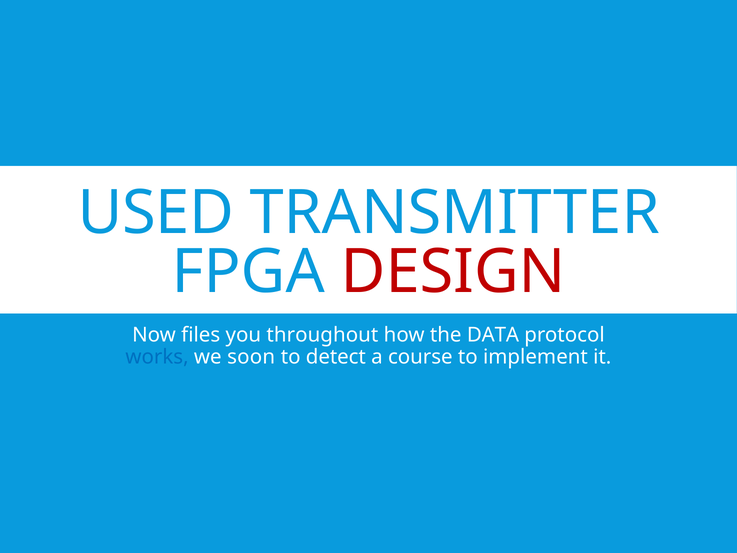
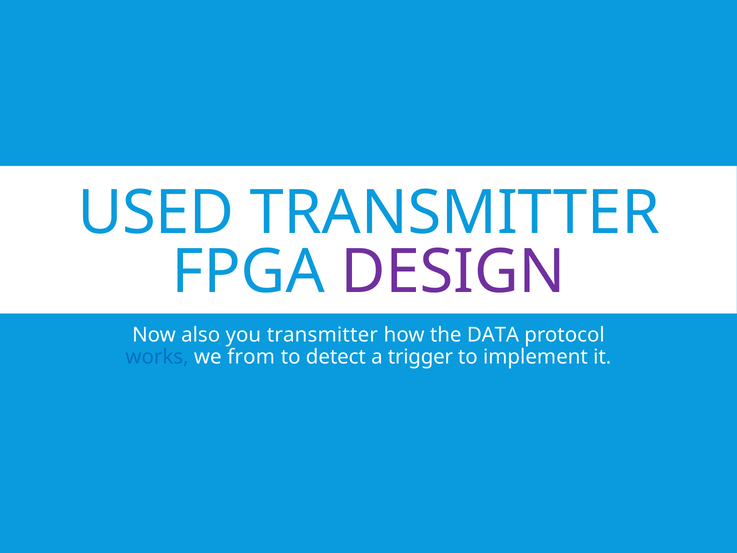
DESIGN colour: red -> purple (453, 272)
files: files -> also (201, 335)
you throughout: throughout -> transmitter (322, 335)
soon: soon -> from (251, 357)
course: course -> trigger (420, 357)
